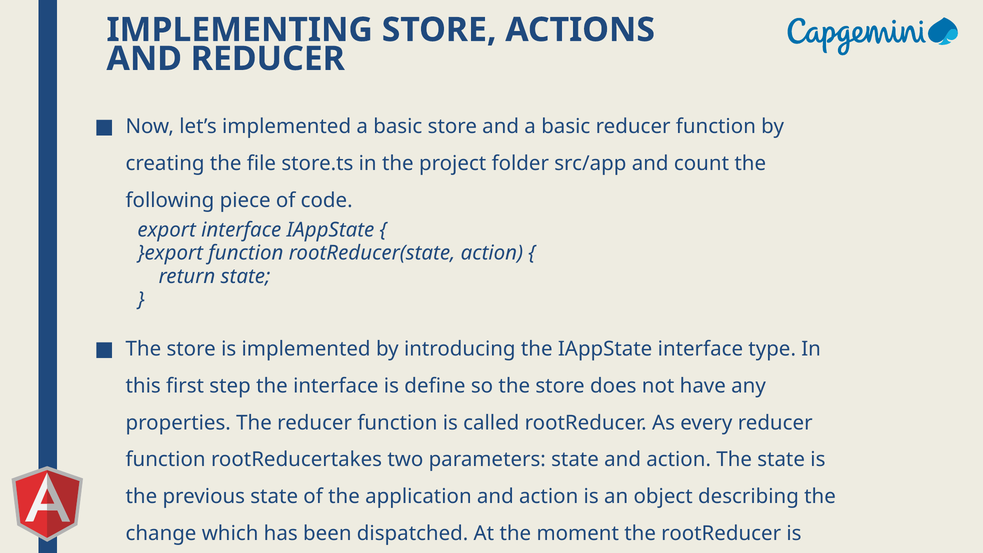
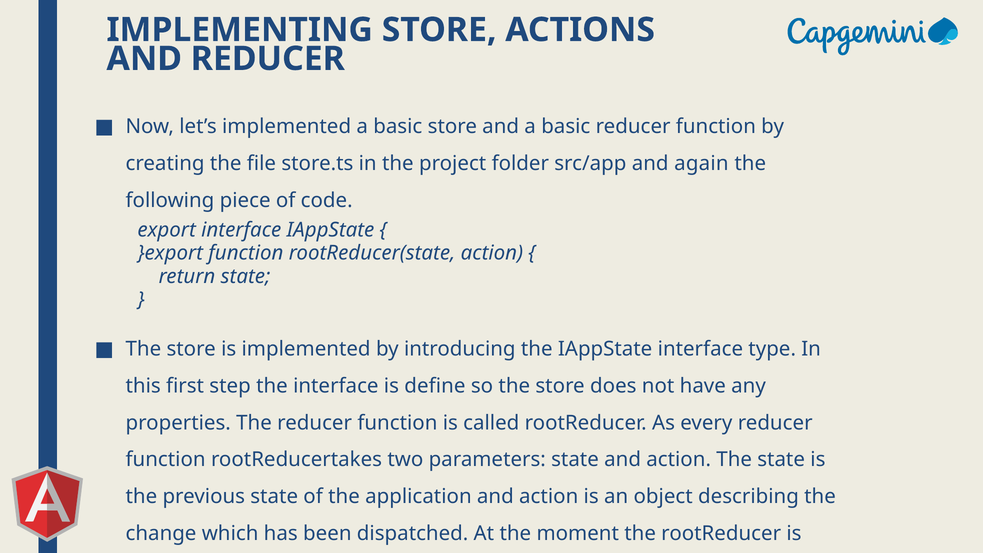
count: count -> again (701, 163)
